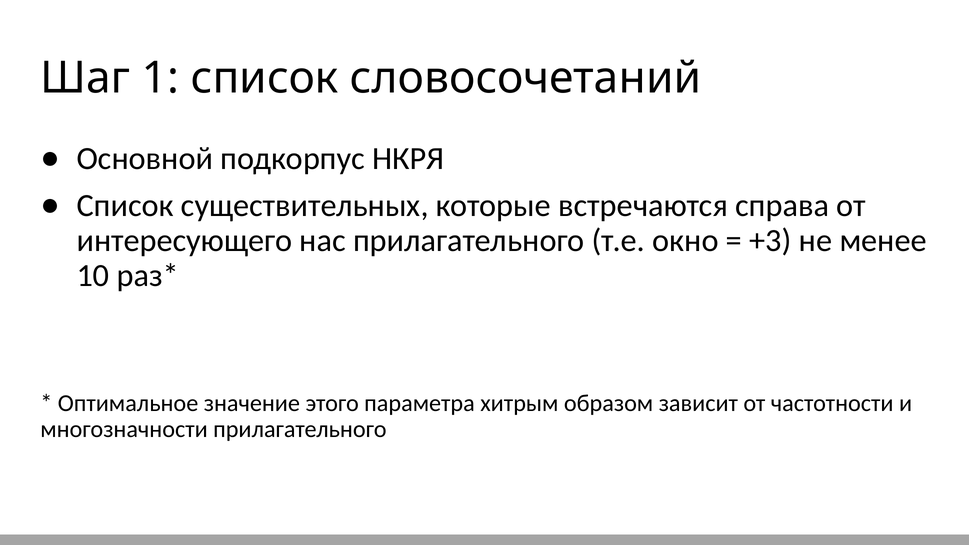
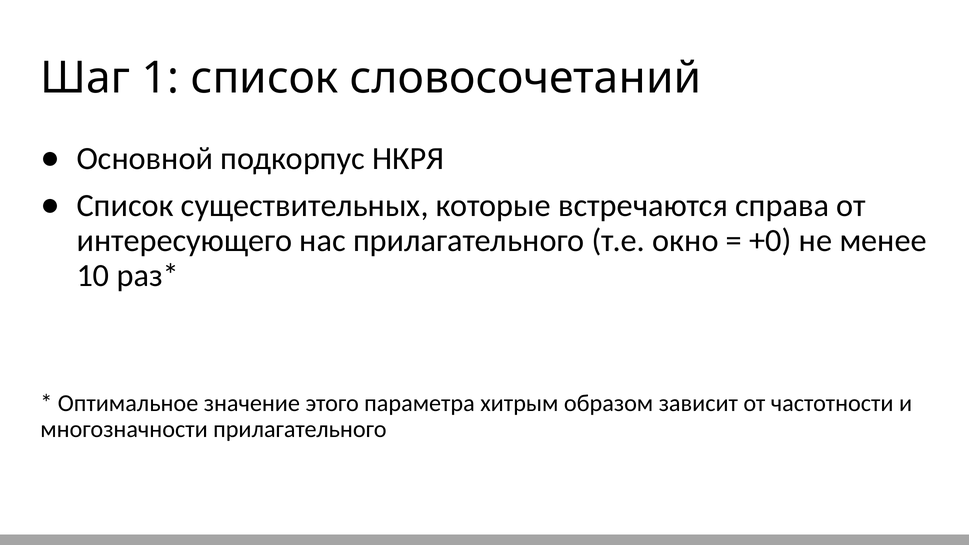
+3: +3 -> +0 (770, 241)
